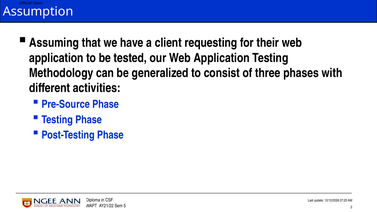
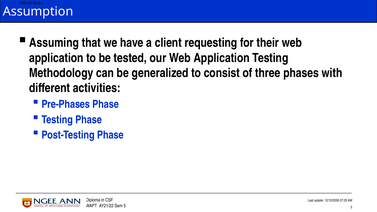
Pre-Source: Pre-Source -> Pre-Phases (66, 104)
